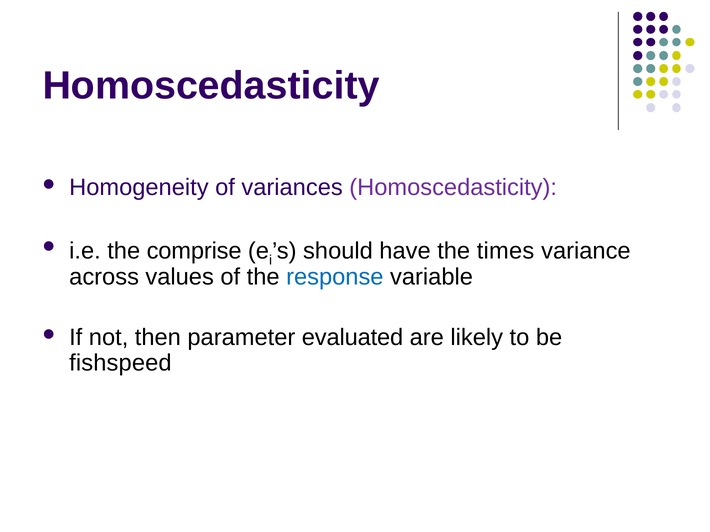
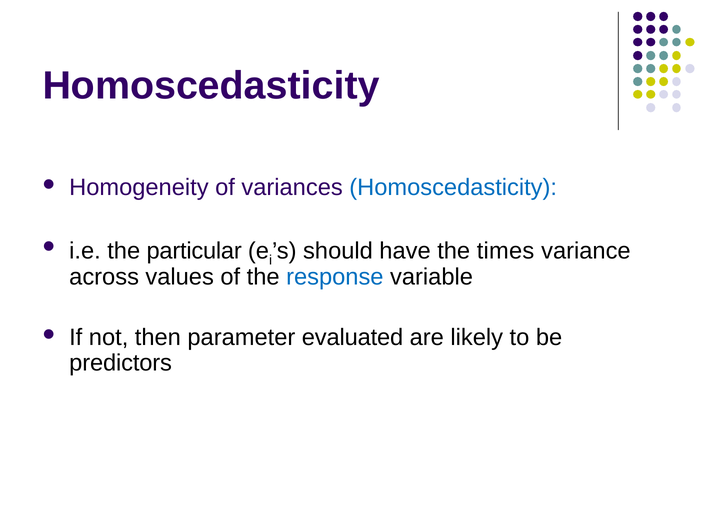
Homoscedasticity colour: purple -> blue (453, 188)
comprise: comprise -> particular (194, 251)
fishspeed: fishspeed -> predictors (121, 363)
